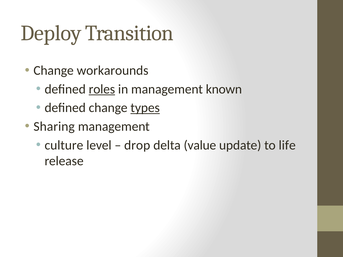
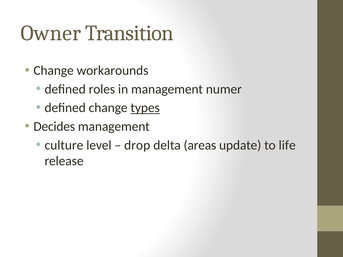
Deploy: Deploy -> Owner (51, 33)
roles underline: present -> none (102, 89)
known: known -> numer (224, 89)
Sharing: Sharing -> Decides (54, 127)
value: value -> areas (200, 145)
